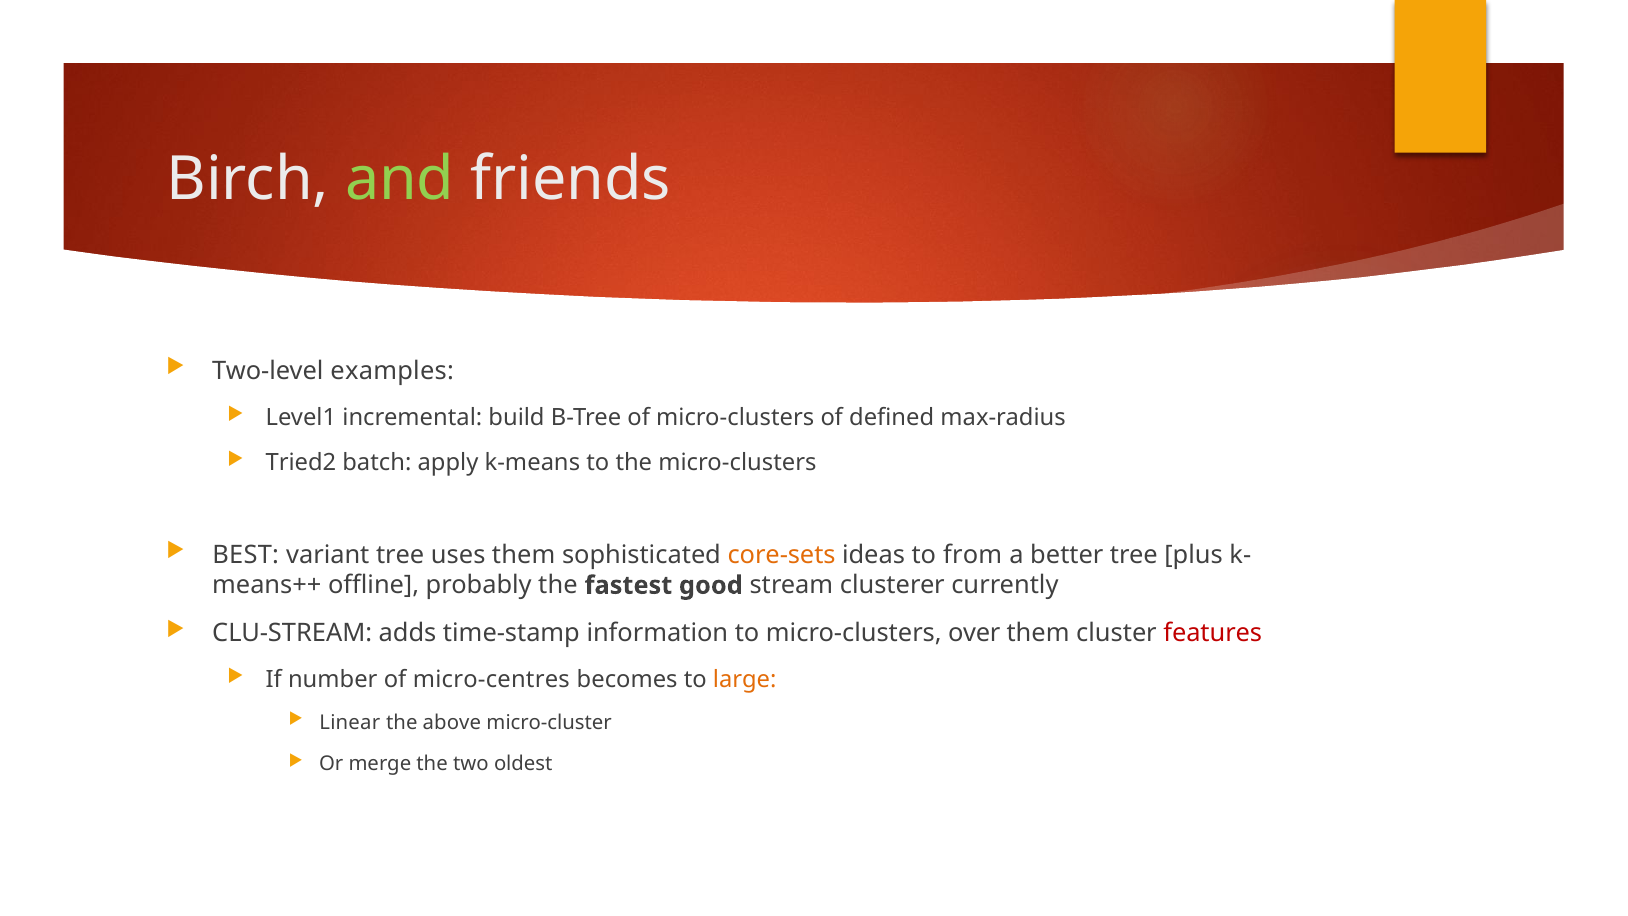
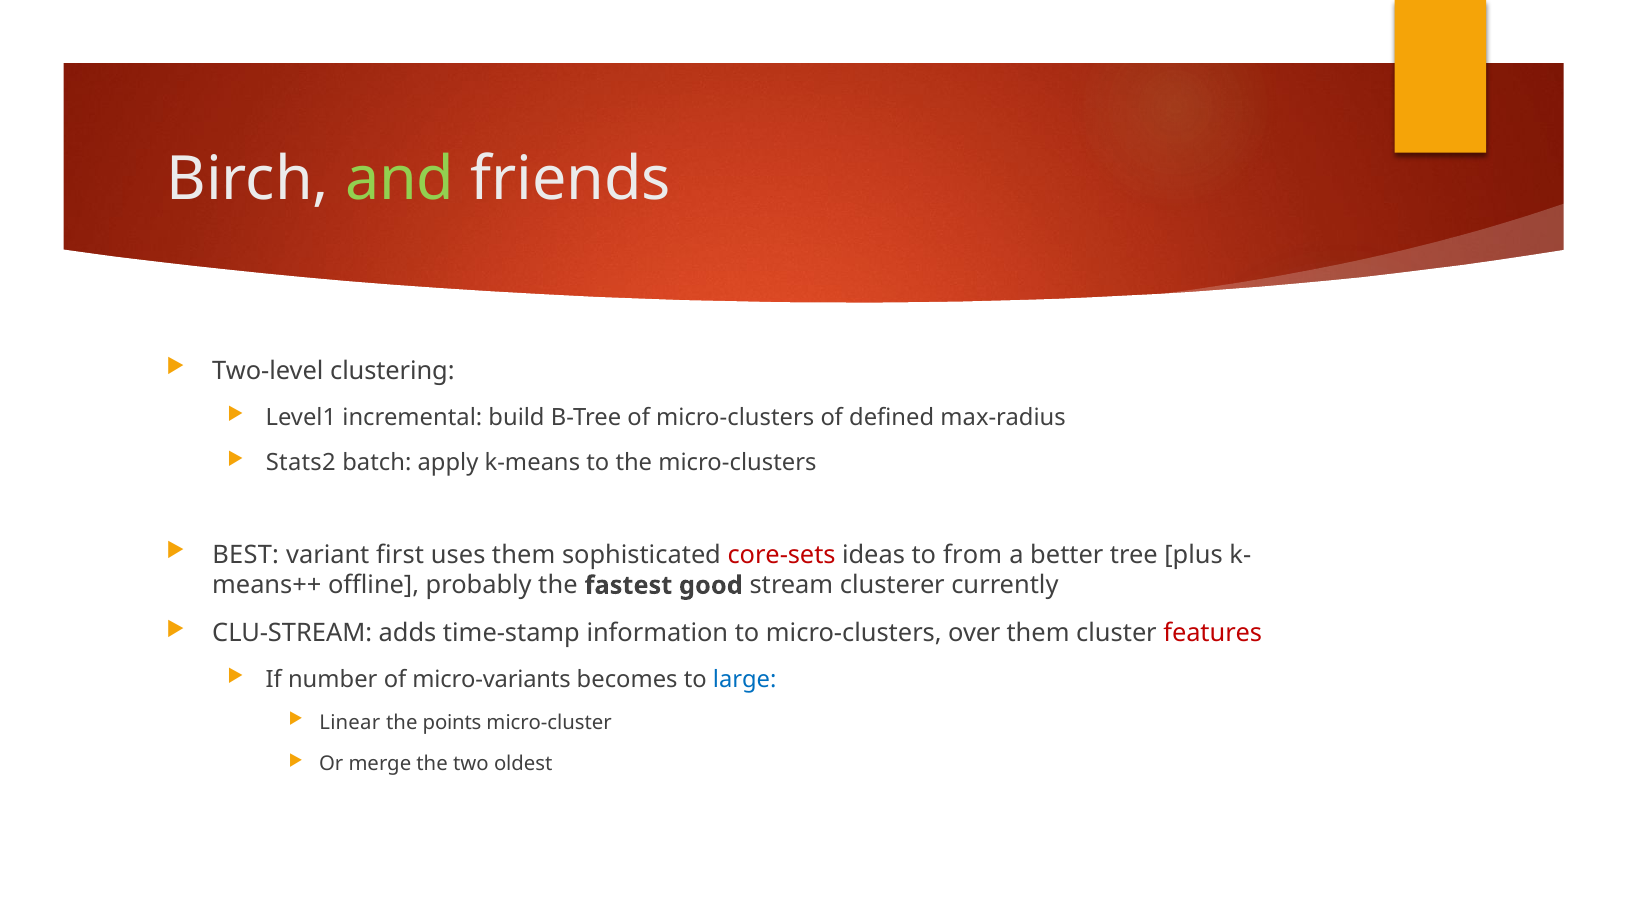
examples: examples -> clustering (392, 371)
Tried2: Tried2 -> Stats2 (301, 463)
variant tree: tree -> first (400, 555)
core-sets colour: orange -> red (782, 555)
micro-centres: micro-centres -> micro-variants (492, 679)
large colour: orange -> blue (745, 679)
above: above -> points (452, 722)
